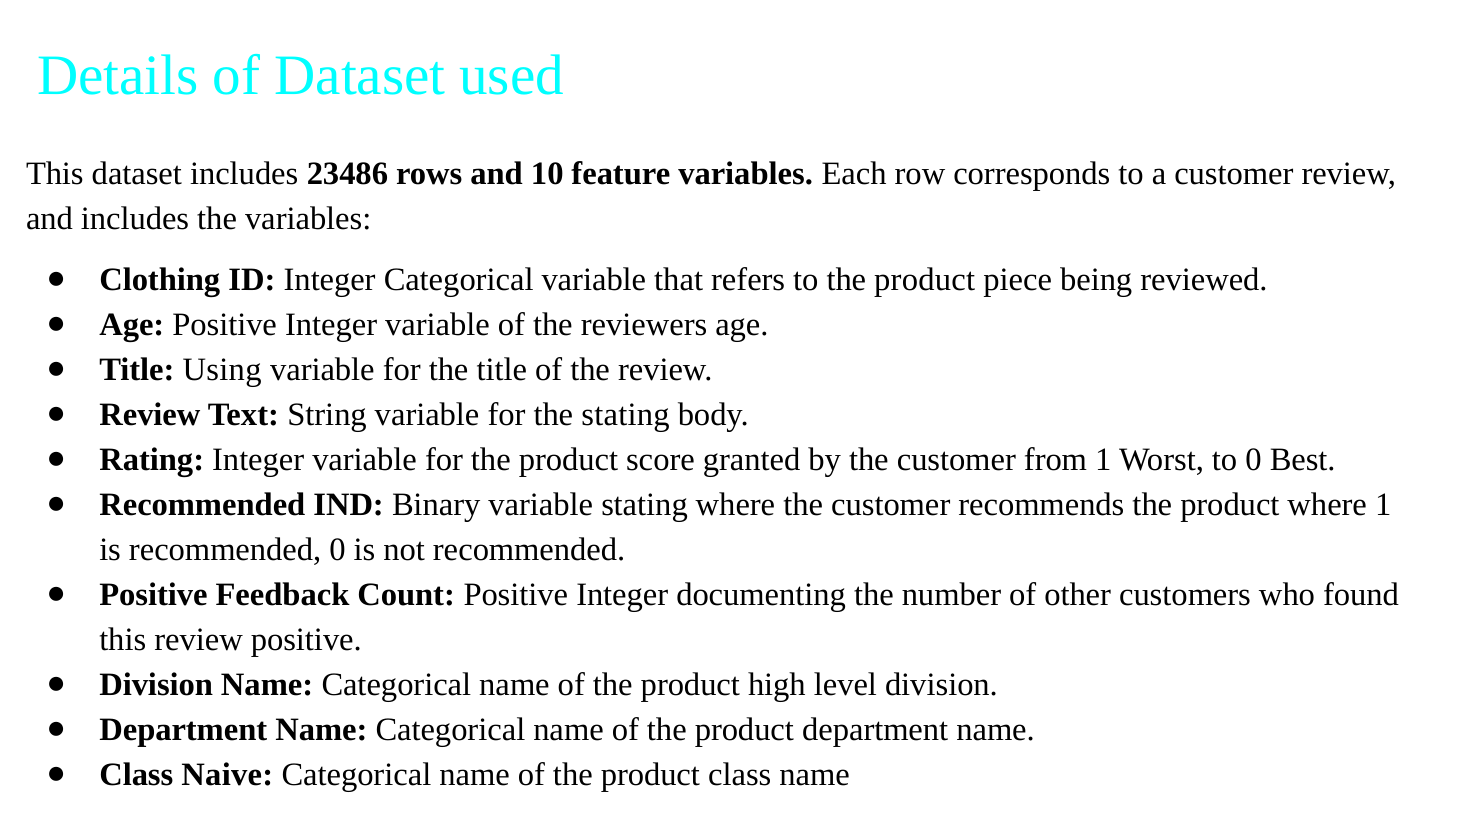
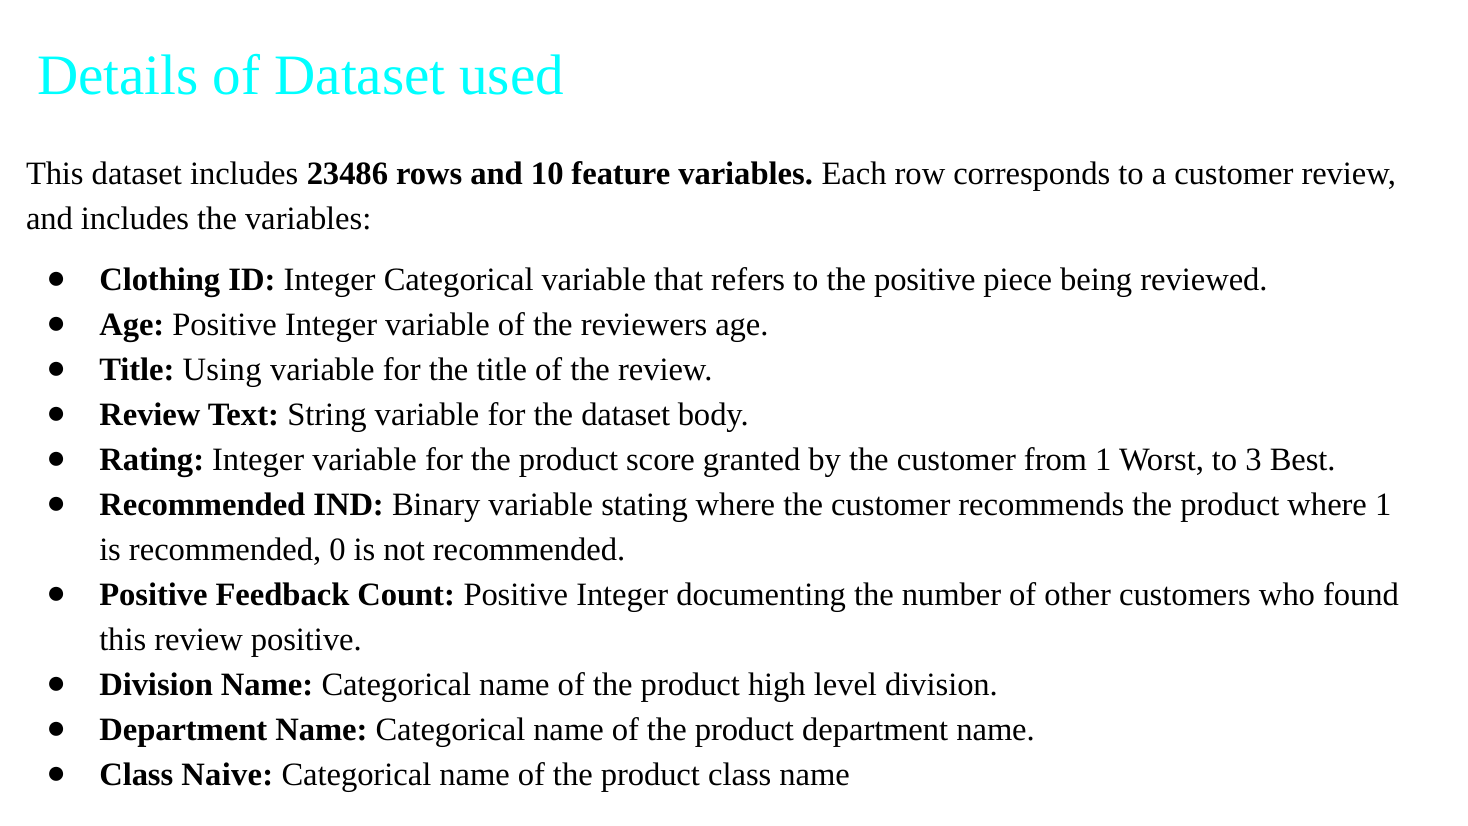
to the product: product -> positive (925, 280)
the stating: stating -> dataset (626, 415)
to 0: 0 -> 3 (1254, 460)
